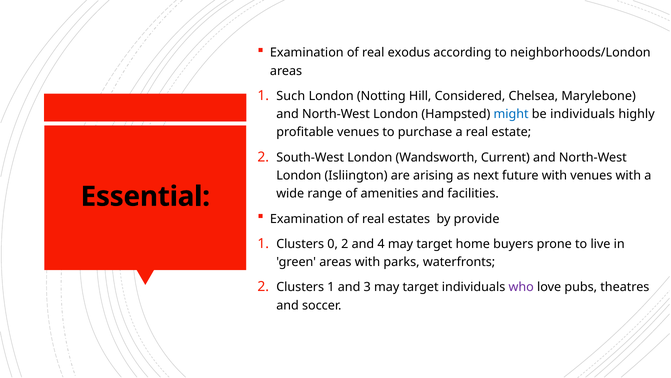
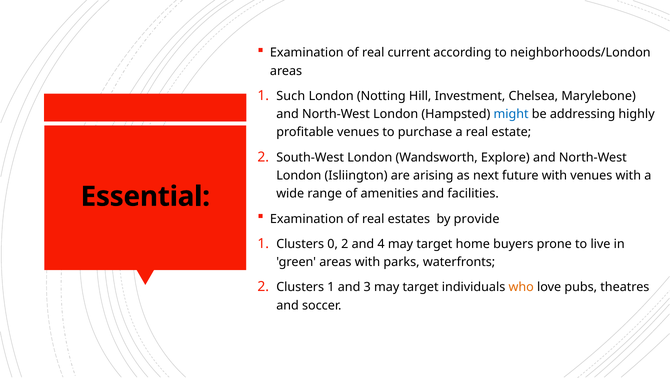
exodus: exodus -> current (409, 53)
Considered: Considered -> Investment (470, 96)
be individuals: individuals -> addressing (583, 114)
Current: Current -> Explore (505, 157)
who colour: purple -> orange (521, 287)
